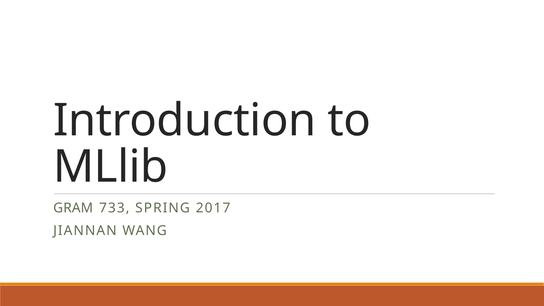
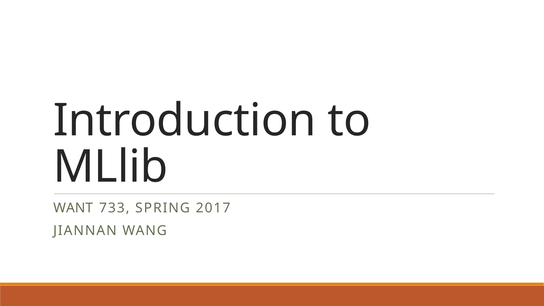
GRAM: GRAM -> WANT (73, 208)
